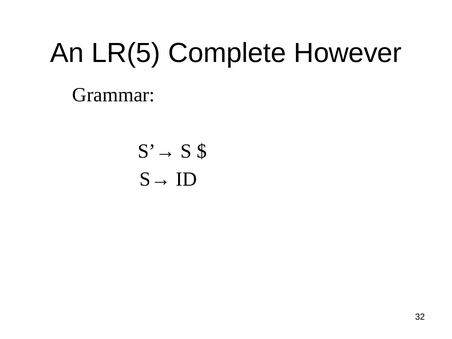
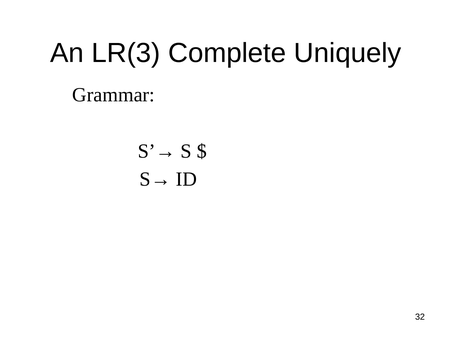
LR(5: LR(5 -> LR(3 (126, 53)
However: However -> Uniquely (348, 53)
